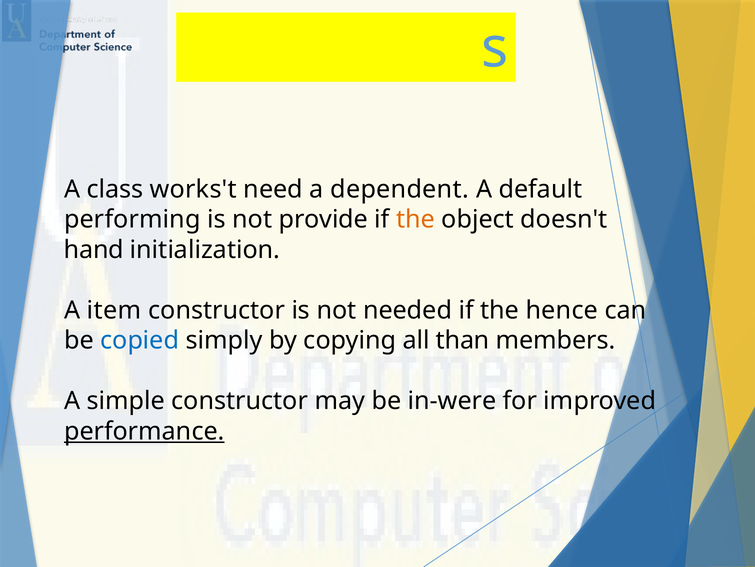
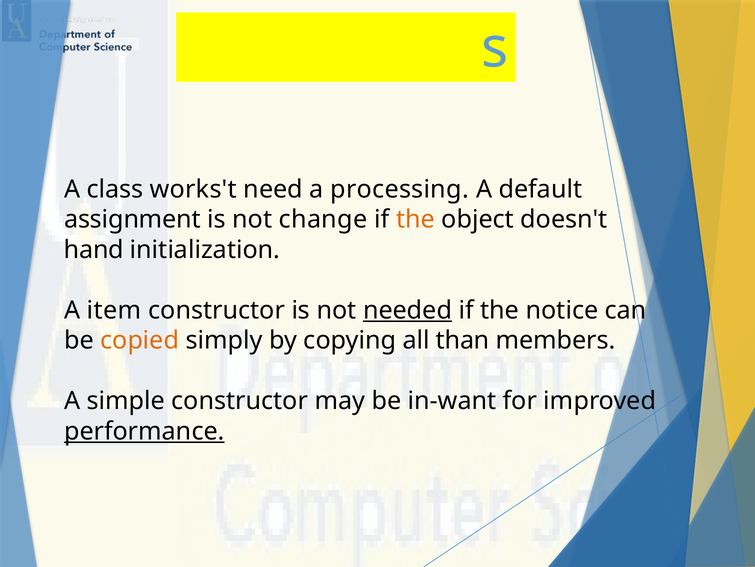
dependent: dependent -> processing (400, 189)
performing: performing -> assignment (132, 219)
provide: provide -> change (323, 219)
needed underline: none -> present (408, 310)
hence: hence -> notice (562, 310)
copied colour: blue -> orange (140, 340)
in-were: in-were -> in-want (452, 401)
